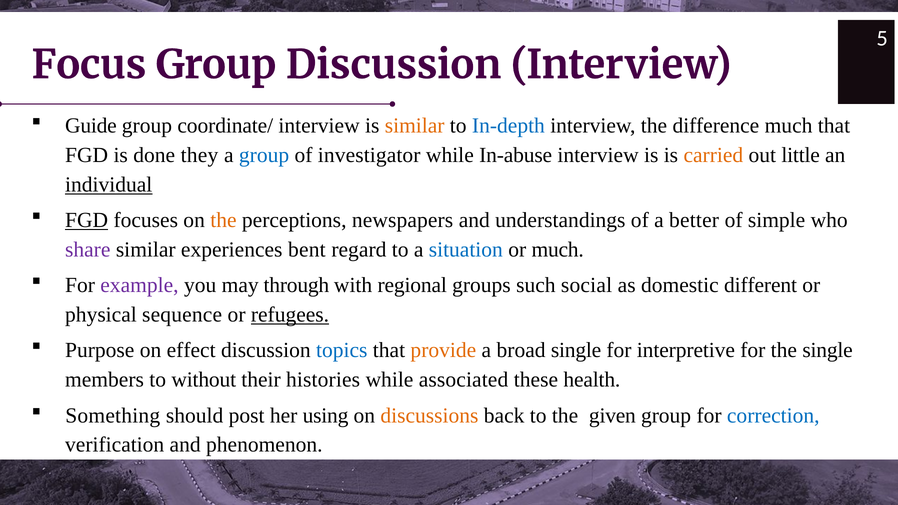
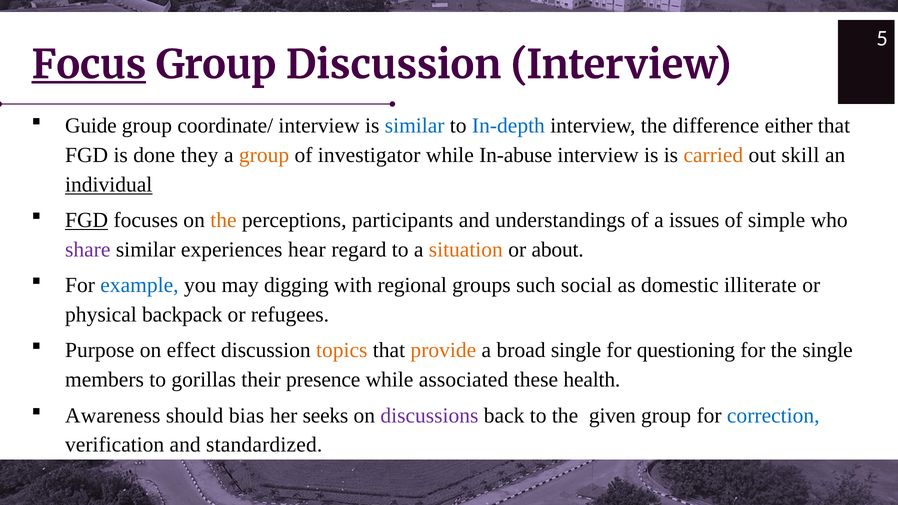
Focus underline: none -> present (89, 65)
similar colour: orange -> blue (415, 126)
difference much: much -> either (789, 126)
group colour: blue -> orange (264, 155)
little: little -> skill (800, 155)
newspapers: newspapers -> participants (403, 220)
better: better -> issues (694, 220)
bent: bent -> hear (307, 250)
situation colour: blue -> orange (466, 250)
or much: much -> about (558, 250)
example colour: purple -> blue (139, 285)
through: through -> digging (296, 285)
different: different -> illiterate (760, 285)
sequence: sequence -> backpack (182, 315)
refugees underline: present -> none (290, 315)
topics colour: blue -> orange (342, 350)
interpretive: interpretive -> questioning (686, 350)
without: without -> gorillas (204, 380)
histories: histories -> presence (323, 380)
Something: Something -> Awareness (113, 416)
post: post -> bias (246, 416)
using: using -> seeks (326, 416)
discussions colour: orange -> purple (429, 416)
phenomenon: phenomenon -> standardized (264, 445)
